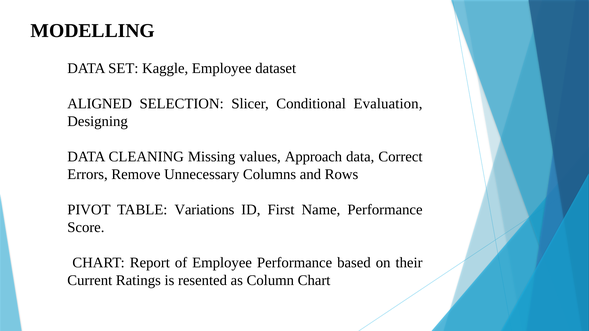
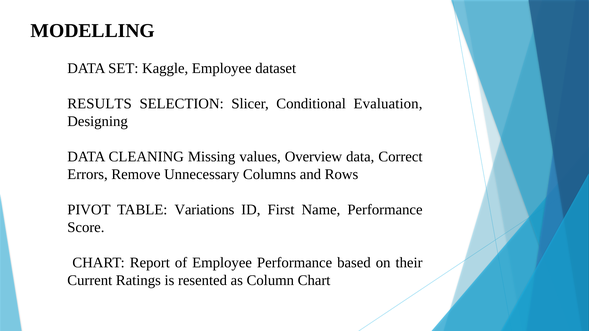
ALIGNED: ALIGNED -> RESULTS (100, 104)
Approach: Approach -> Overview (313, 157)
